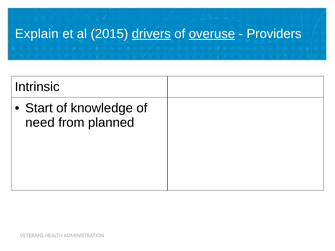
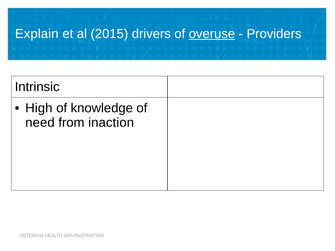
drivers underline: present -> none (151, 34)
Start: Start -> High (39, 108)
planned: planned -> inaction (111, 123)
